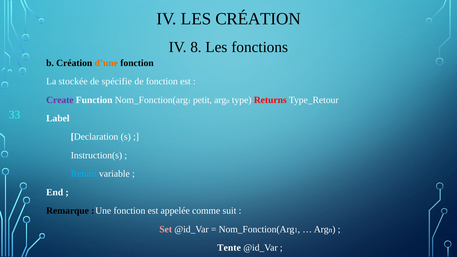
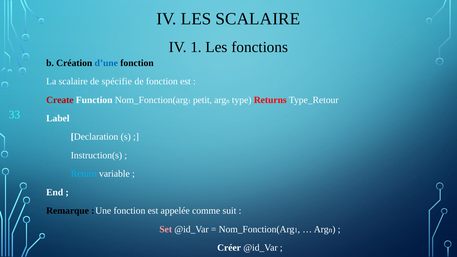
LES CRÉATION: CRÉATION -> SCALAIRE (258, 19)
IV 8: 8 -> 1 (196, 47)
d’une colour: orange -> blue (106, 63)
La stockée: stockée -> scalaire (73, 81)
Create colour: purple -> red (60, 100)
Tente: Tente -> Créer (229, 248)
